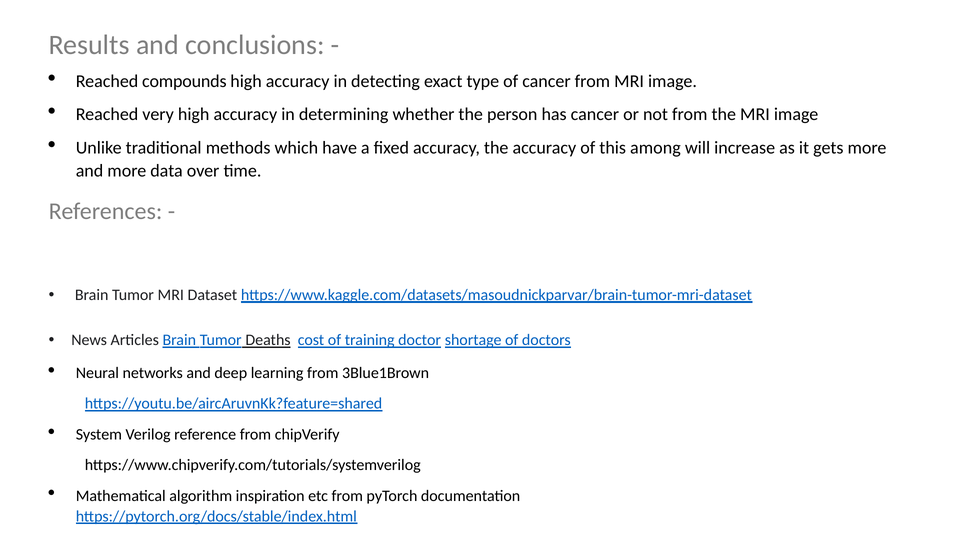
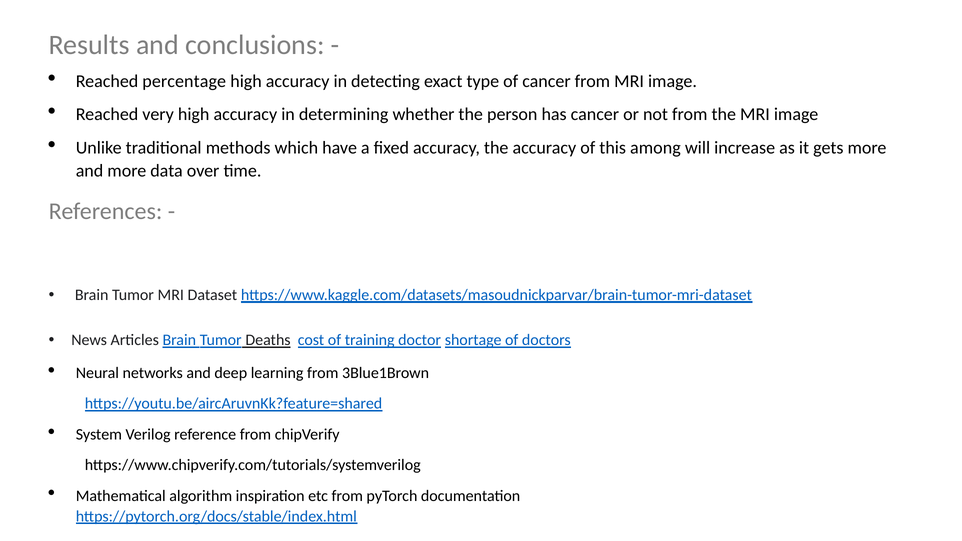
compounds: compounds -> percentage (184, 81)
